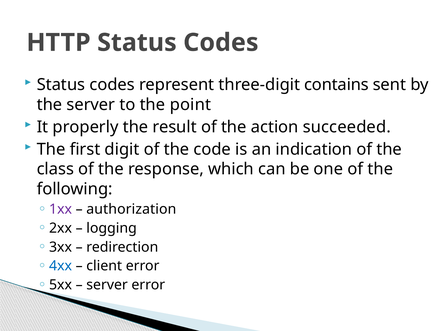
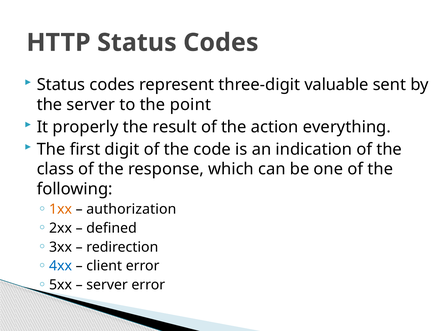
contains: contains -> valuable (336, 85)
succeeded: succeeded -> everything (347, 127)
1xx colour: purple -> orange (61, 209)
logging: logging -> defined (112, 228)
